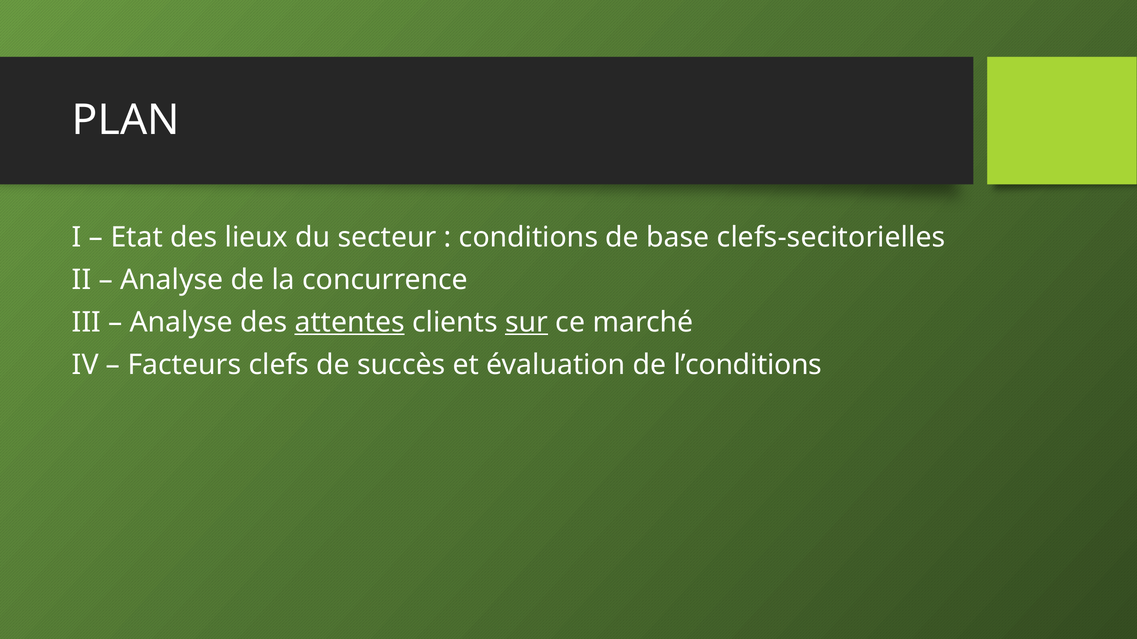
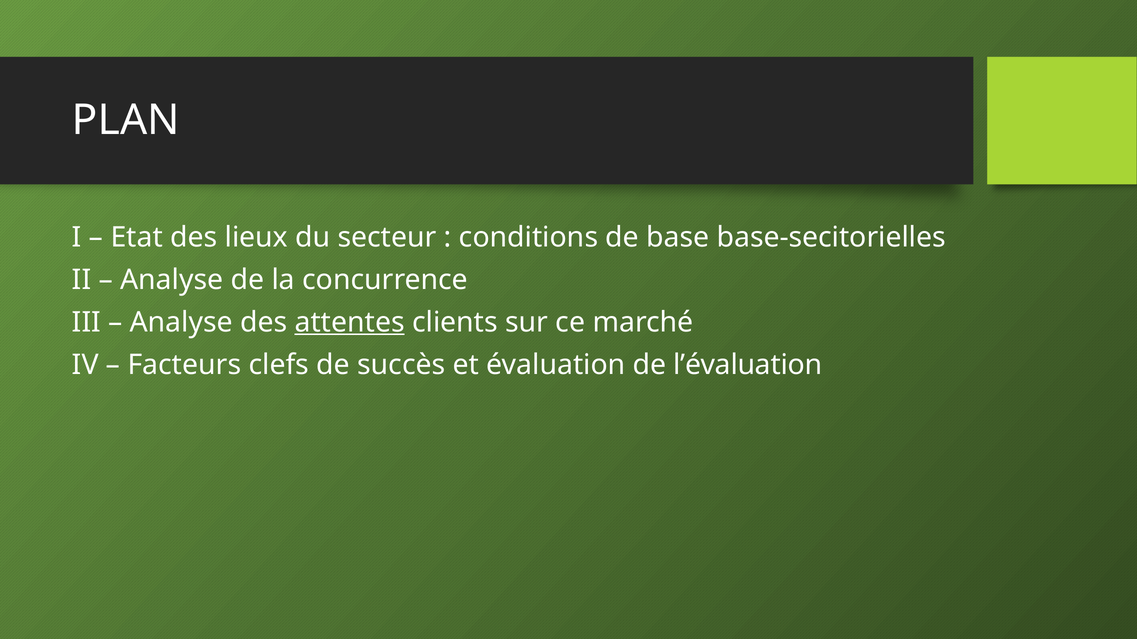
clefs-secitorielles: clefs-secitorielles -> base-secitorielles (831, 237)
sur underline: present -> none (527, 322)
l’conditions: l’conditions -> l’évaluation (748, 365)
